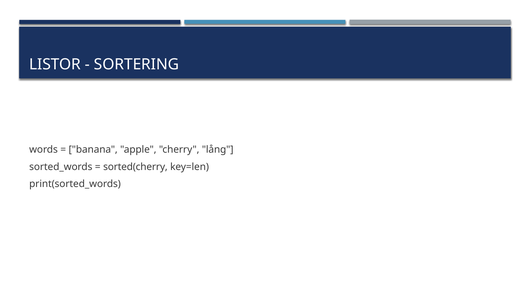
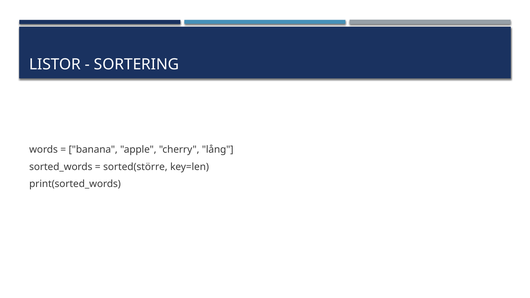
sorted(cherry: sorted(cherry -> sorted(större (135, 167)
